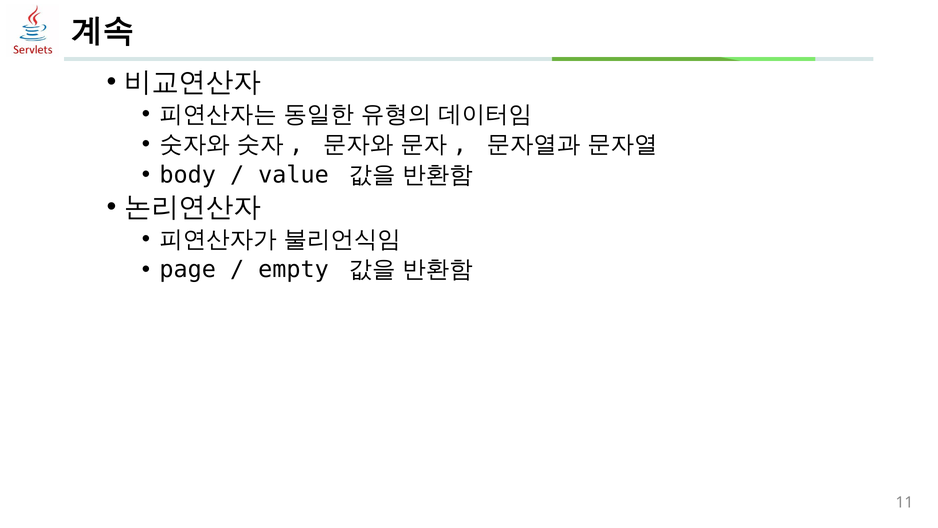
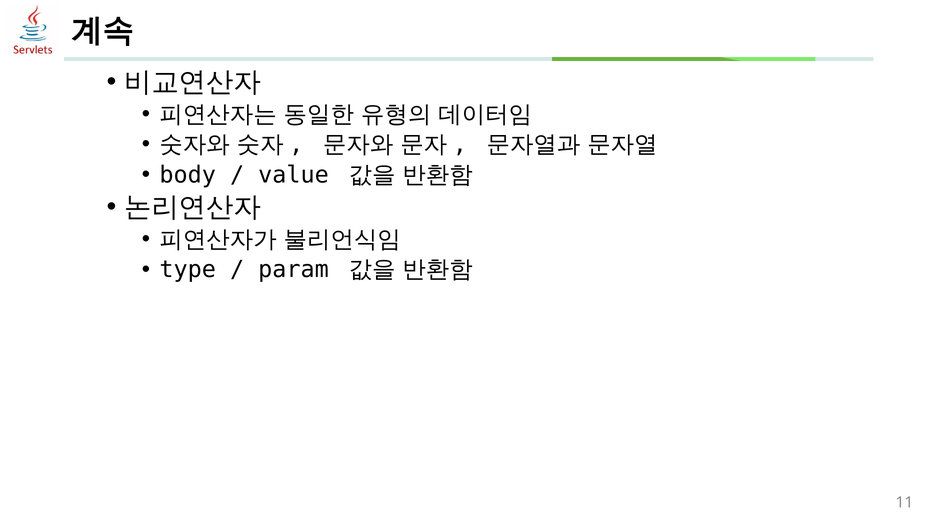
page: page -> type (188, 270)
empty: empty -> param (293, 270)
